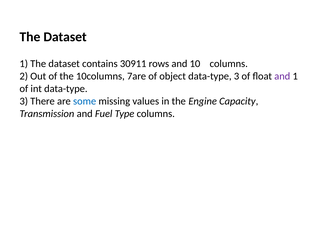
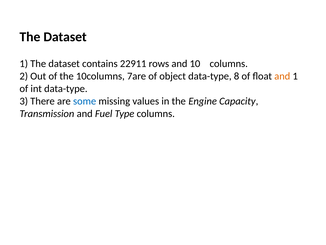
30911: 30911 -> 22911 (133, 63)
object data-type 3: 3 -> 8 (237, 76)
and colour: purple -> orange (282, 76)
